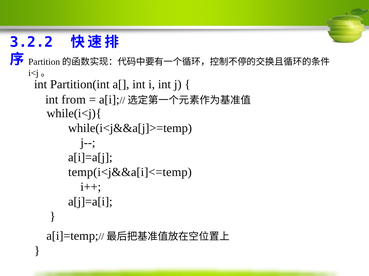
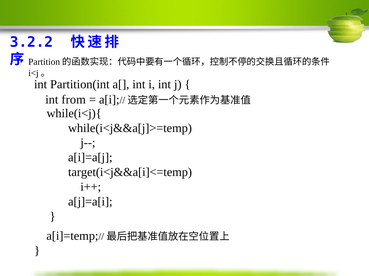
temp(i<j&&a[i]<=temp: temp(i<j&&a[i]<=temp -> target(i<j&&a[i]<=temp (130, 173)
